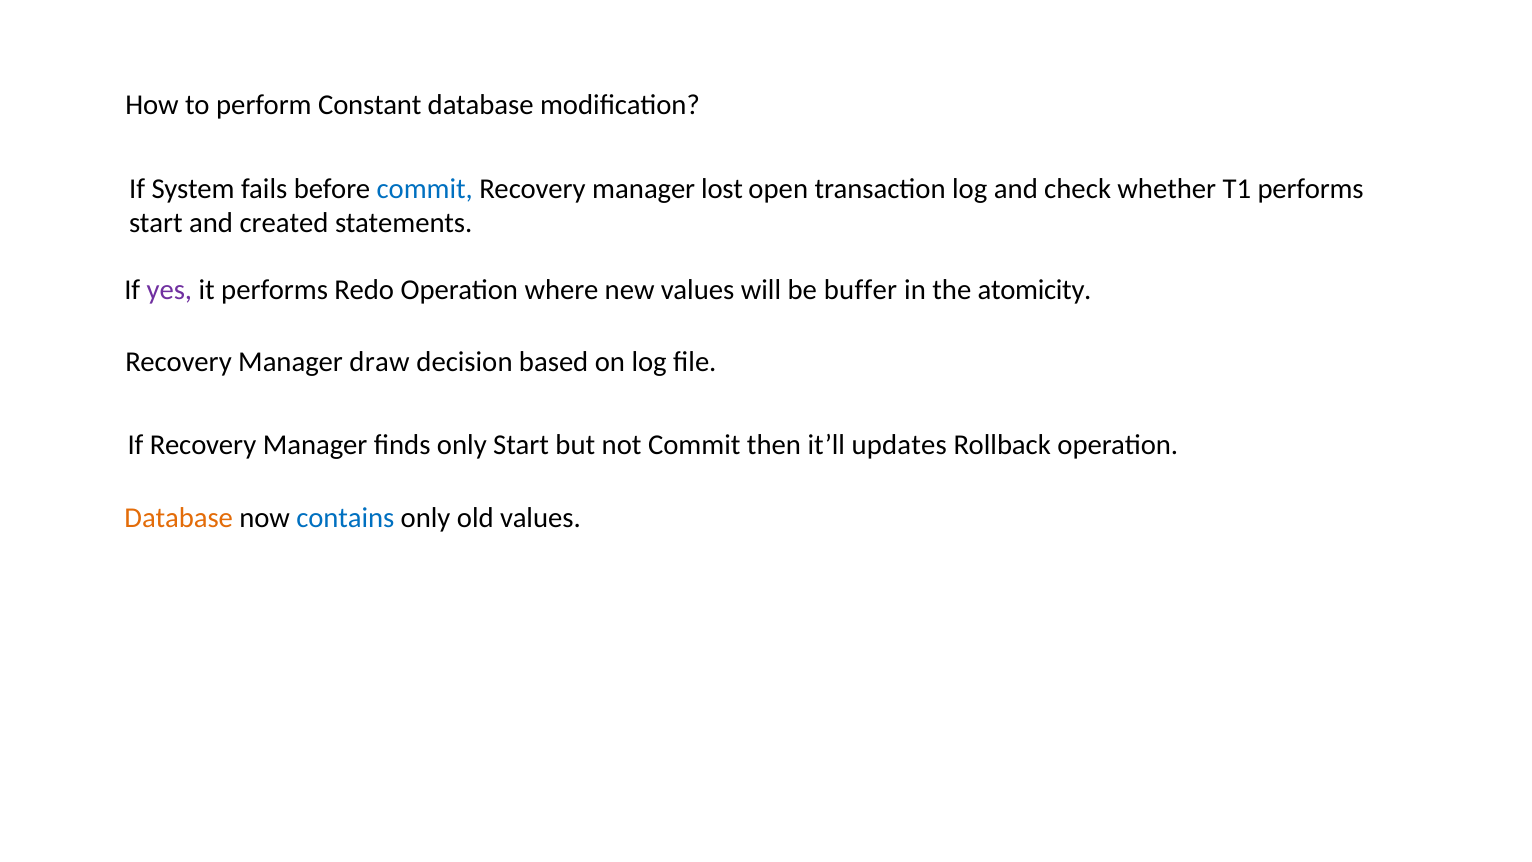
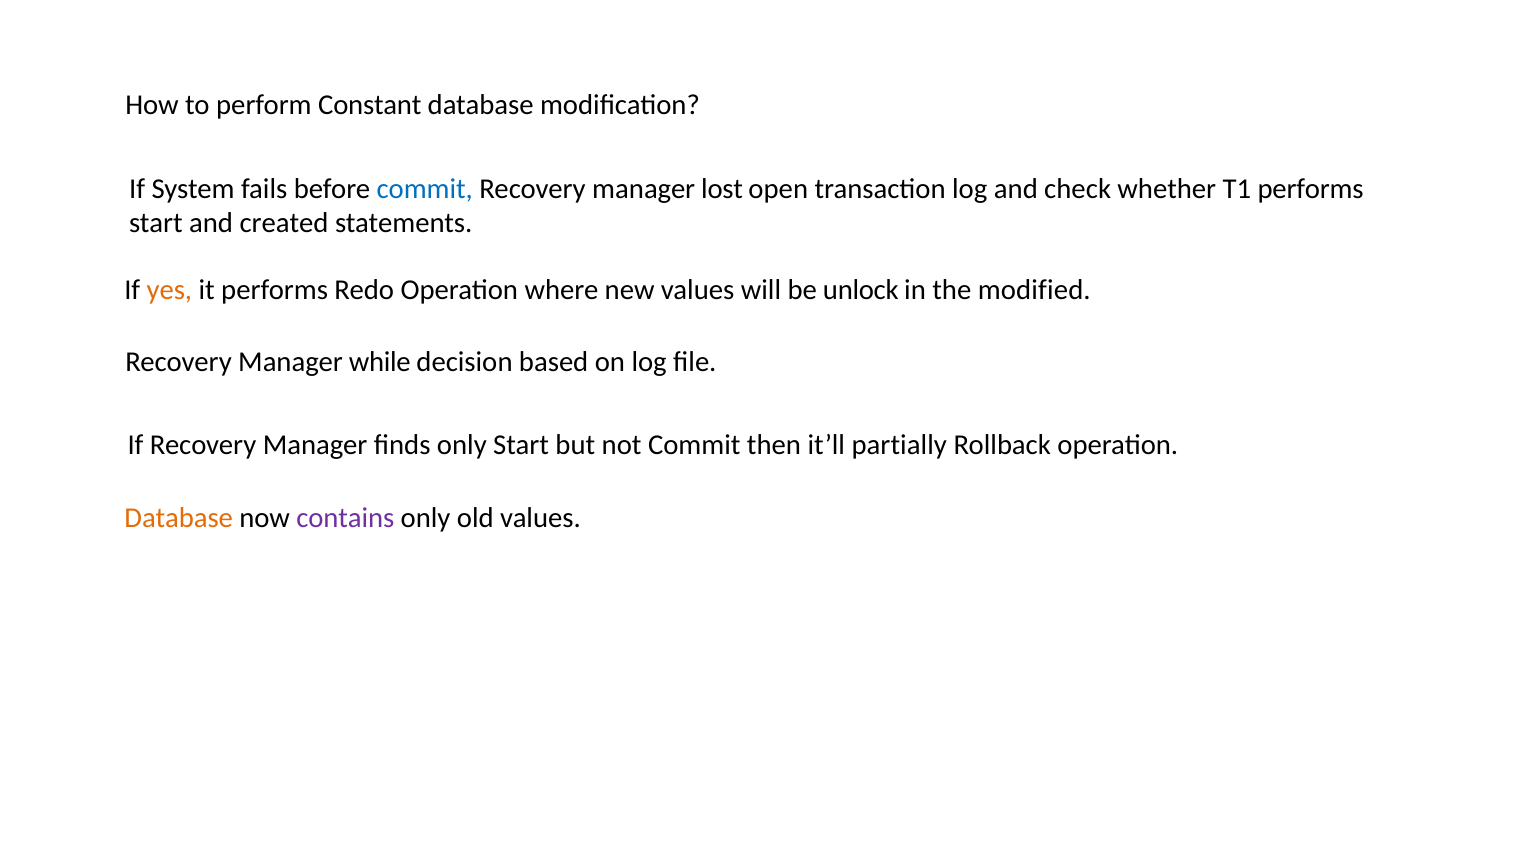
yes colour: purple -> orange (169, 290)
buffer: buffer -> unlock (861, 290)
atomicity: atomicity -> modified (1034, 290)
draw: draw -> while (380, 362)
updates: updates -> partially (899, 445)
contains colour: blue -> purple (345, 518)
